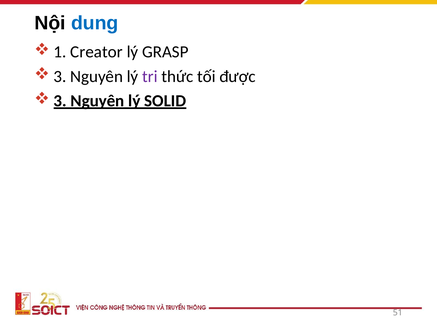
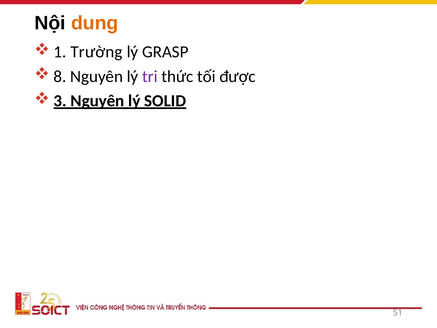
dung colour: blue -> orange (95, 23)
Creator: Creator -> Trường (97, 52)
3: 3 -> 8 (60, 76)
